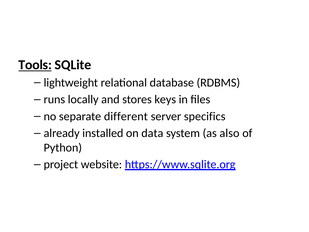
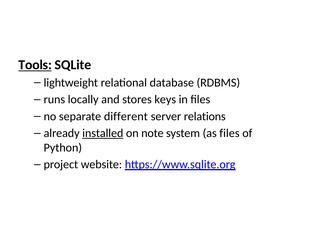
specifics: specifics -> relations (205, 116)
installed underline: none -> present (103, 133)
data: data -> note (152, 133)
as also: also -> files (229, 133)
